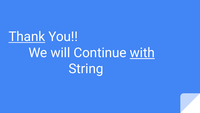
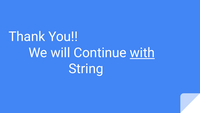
Thank underline: present -> none (27, 37)
